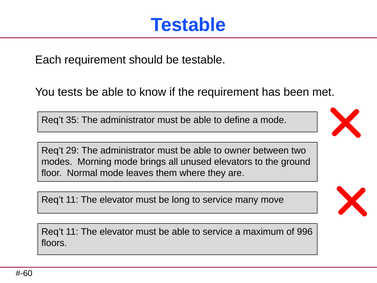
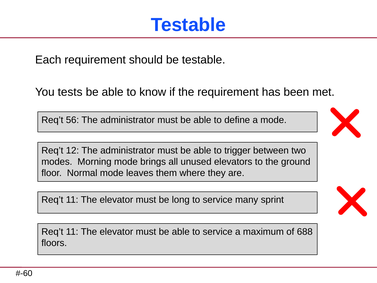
35: 35 -> 56 (72, 120)
29: 29 -> 12 (72, 150)
owner: owner -> trigger (237, 150)
move: move -> sprint (272, 200)
996: 996 -> 688 (305, 232)
